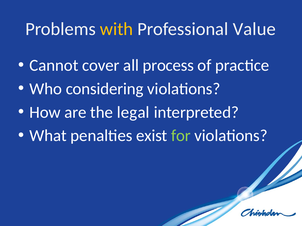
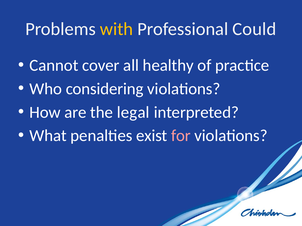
Value: Value -> Could (254, 29)
process: process -> healthy (168, 66)
for colour: light green -> pink (181, 136)
